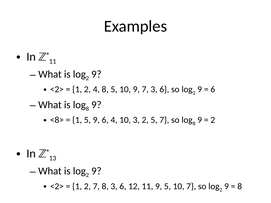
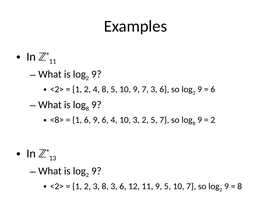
1 5: 5 -> 6 (87, 120)
2 7: 7 -> 3 (96, 186)
